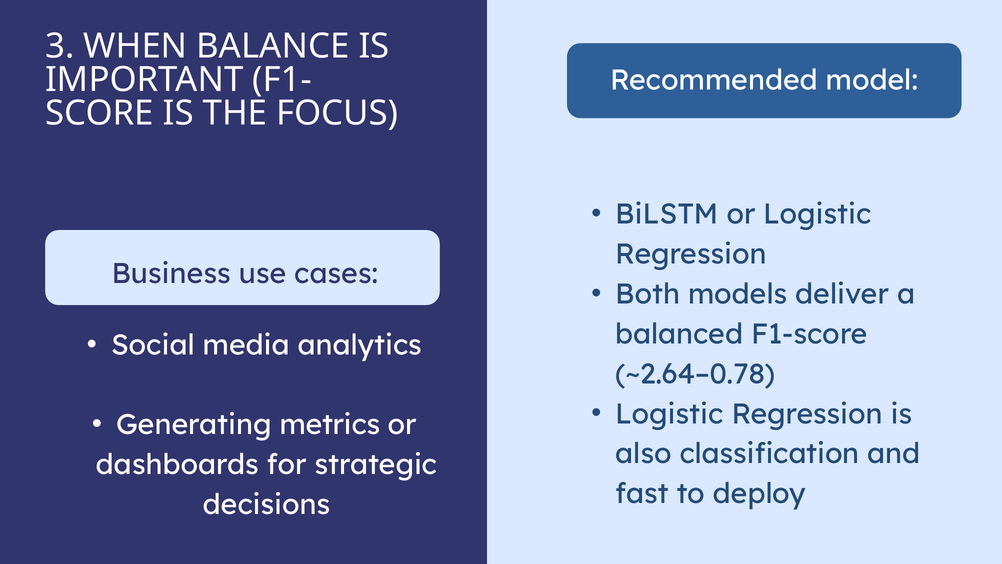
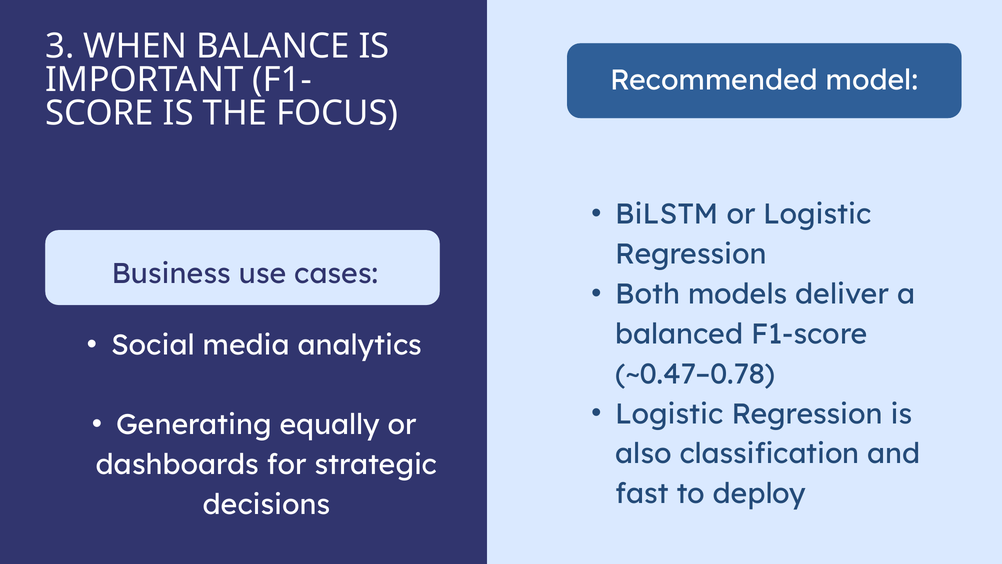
~2.64–0.78: ~2.64–0.78 -> ~0.47–0.78 (695, 374)
metrics: metrics -> equally (330, 425)
